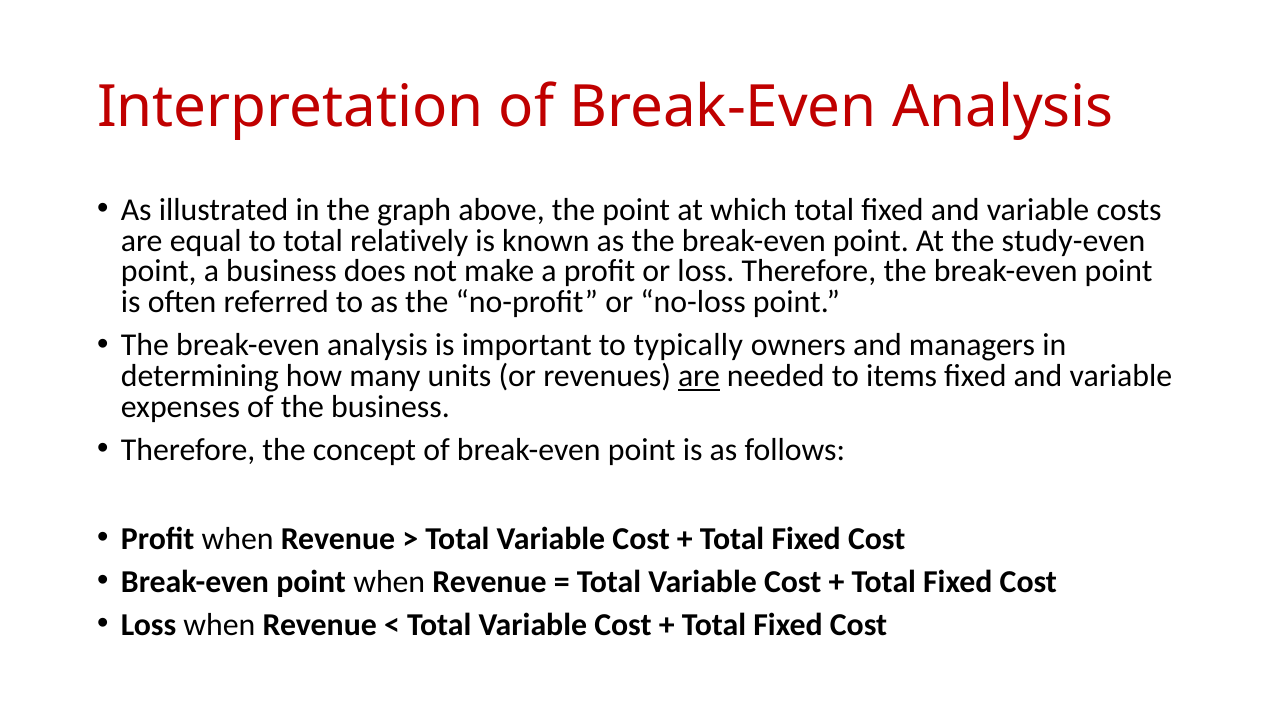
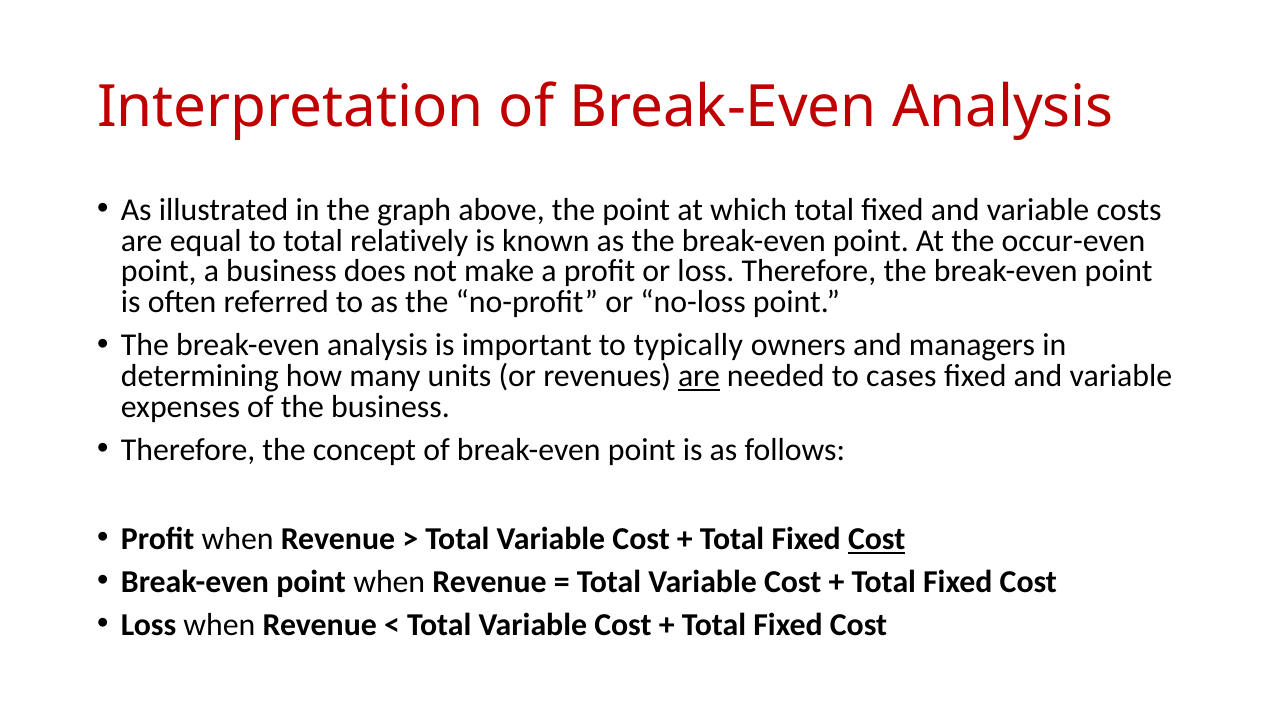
study-even: study-even -> occur-even (1074, 241)
items: items -> cases (901, 376)
Cost underline: none -> present (877, 539)
